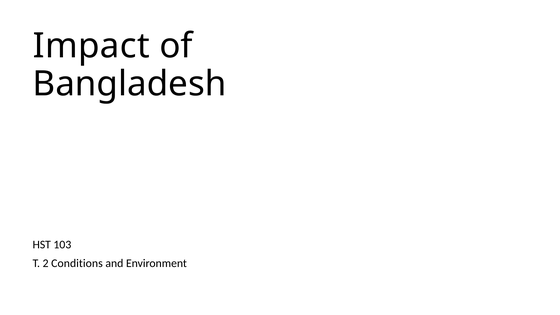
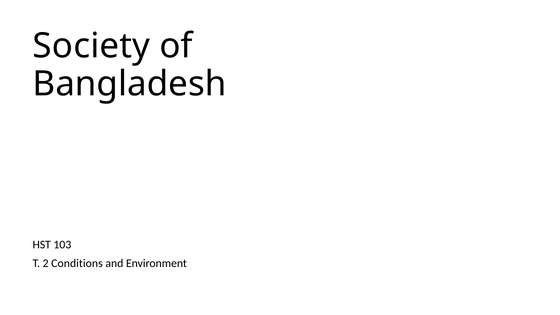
Impact: Impact -> Society (91, 46)
